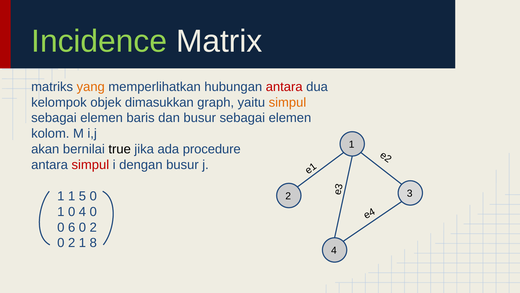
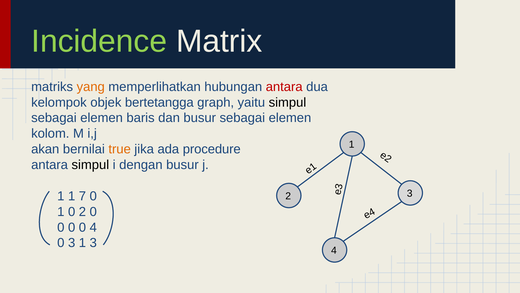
dimasukkan: dimasukkan -> bertetangga (159, 102)
simpul colour: orange -> black (287, 102)
true colour: black -> orange (120, 149)
simpul colour: red -> black (90, 165)
5: 5 -> 7 (82, 196)
0 4: 4 -> 2 (82, 211)
6: 6 -> 0 (72, 227)
2: 2 -> 4 (93, 227)
2: 2 -> 3 (72, 243)
1 8: 8 -> 3 (93, 243)
